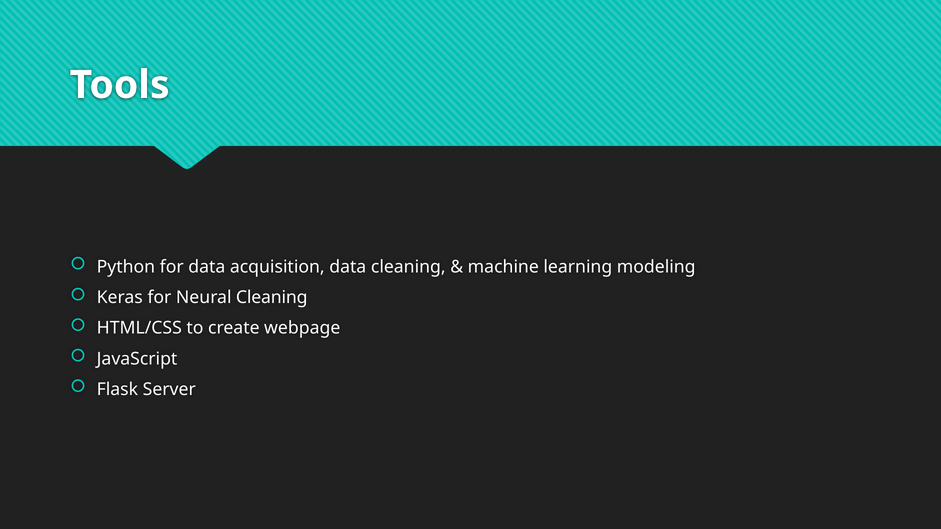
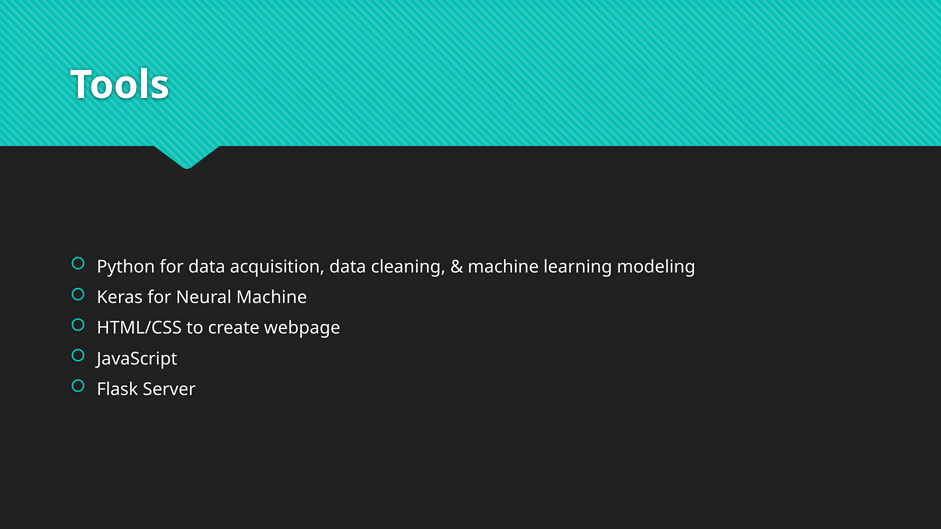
Neural Cleaning: Cleaning -> Machine (272, 298)
